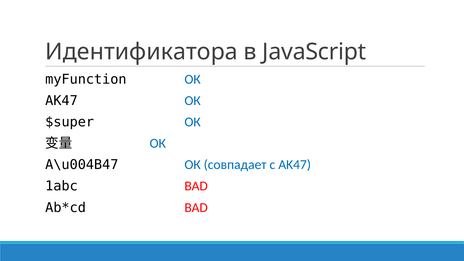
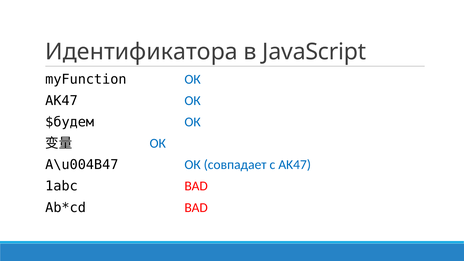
$super: $super -> $будем (70, 122)
